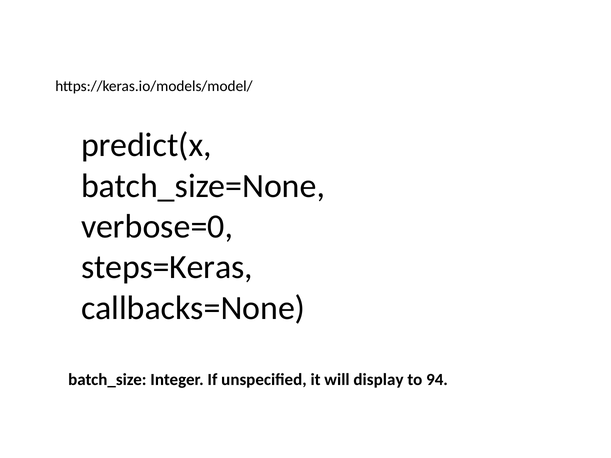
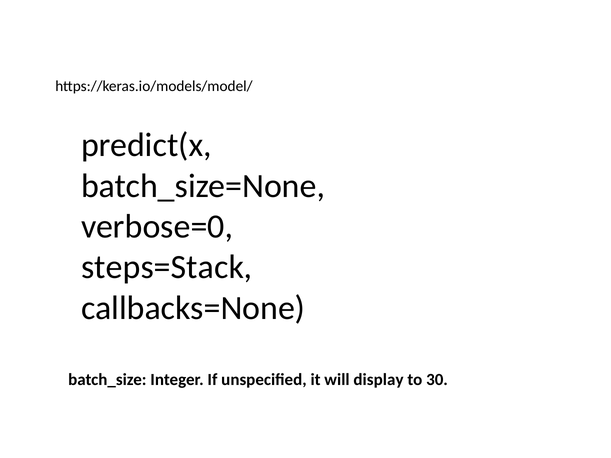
steps=Keras: steps=Keras -> steps=Stack (167, 267)
94: 94 -> 30 (437, 380)
